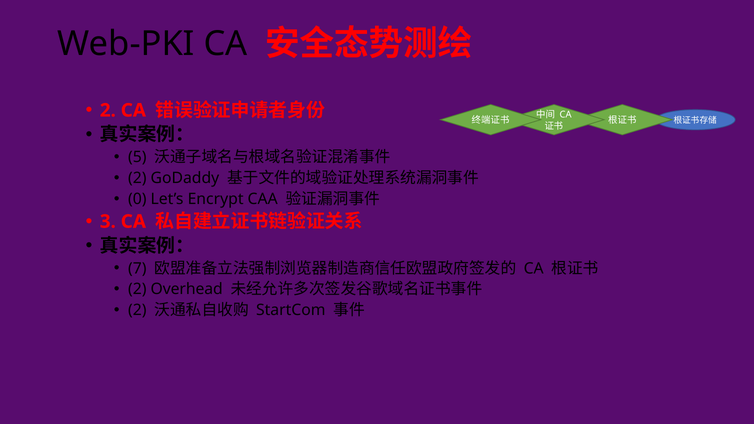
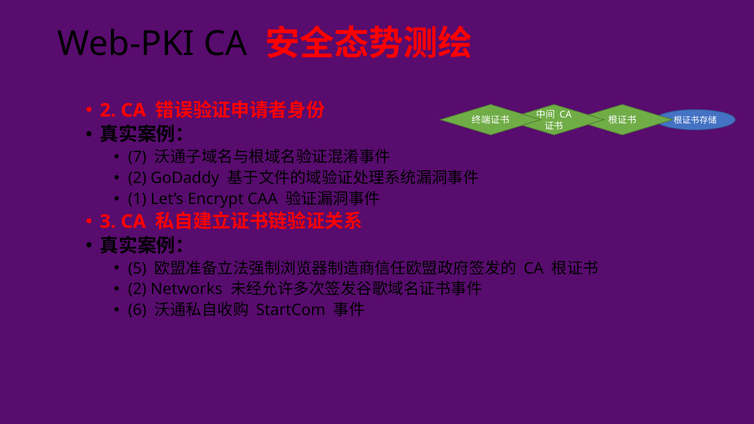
5: 5 -> 7 (137, 157)
0: 0 -> 1 (137, 199)
7: 7 -> 5 (137, 268)
Overhead: Overhead -> Networks (187, 289)
2: 2 -> 6 (137, 310)
